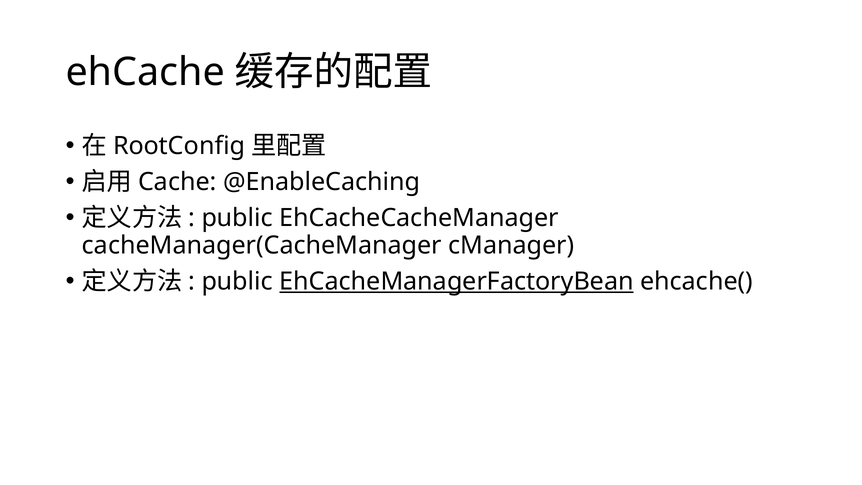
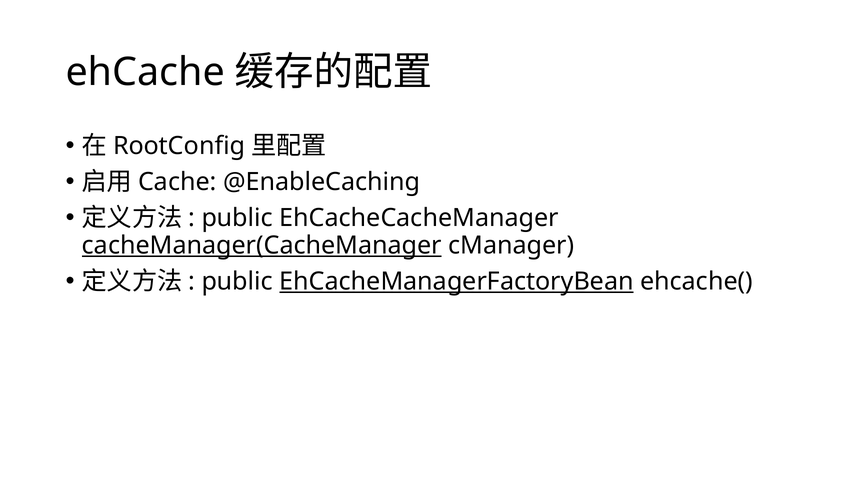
cacheManager(CacheManager underline: none -> present (262, 245)
